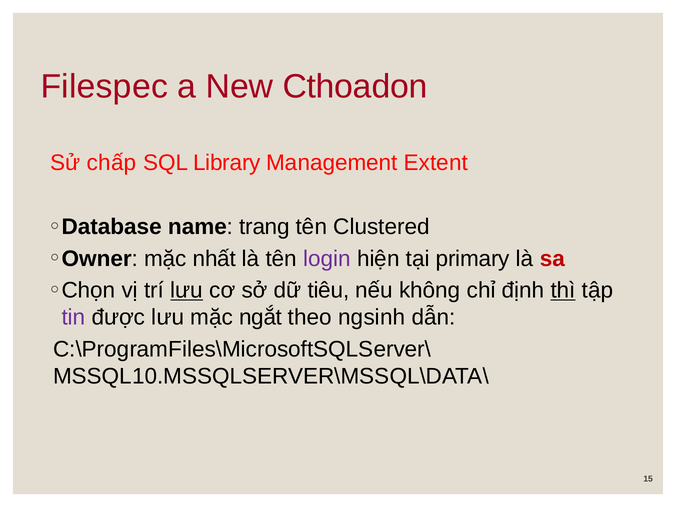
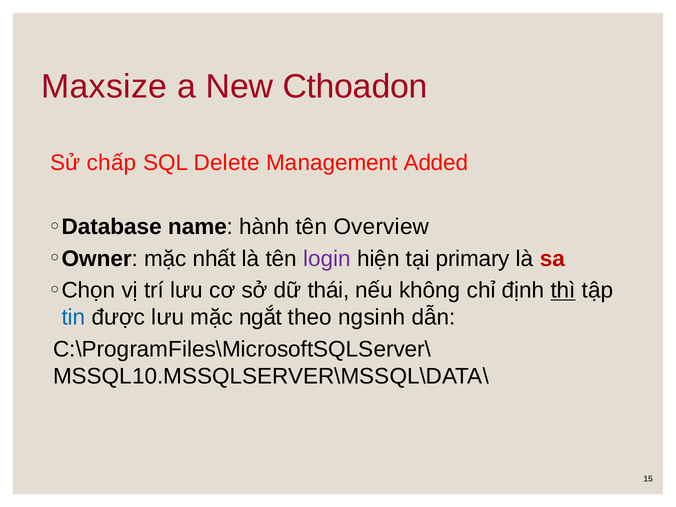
Filespec: Filespec -> Maxsize (104, 87)
Library: Library -> Delete (227, 163)
Extent: Extent -> Added (436, 163)
trang: trang -> hành (264, 227)
Clustered: Clustered -> Overview (381, 227)
lưu underline: present -> none (187, 290)
tiêu: tiêu -> thái (329, 290)
tin colour: purple -> blue (73, 317)
